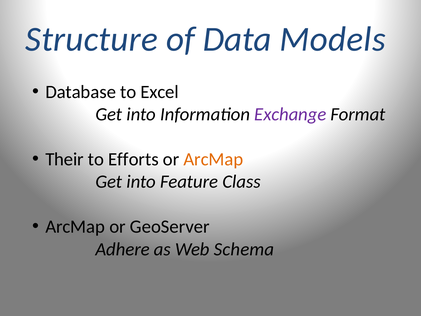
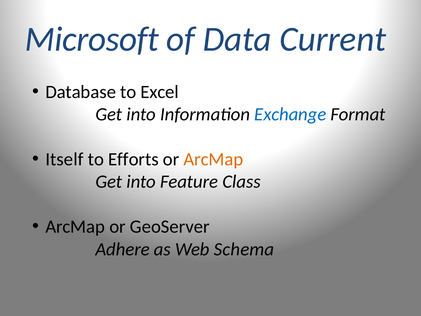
Structure: Structure -> Microsoft (92, 39)
Models: Models -> Current (333, 39)
Exchange colour: purple -> blue (290, 114)
Their: Their -> Itself (64, 159)
